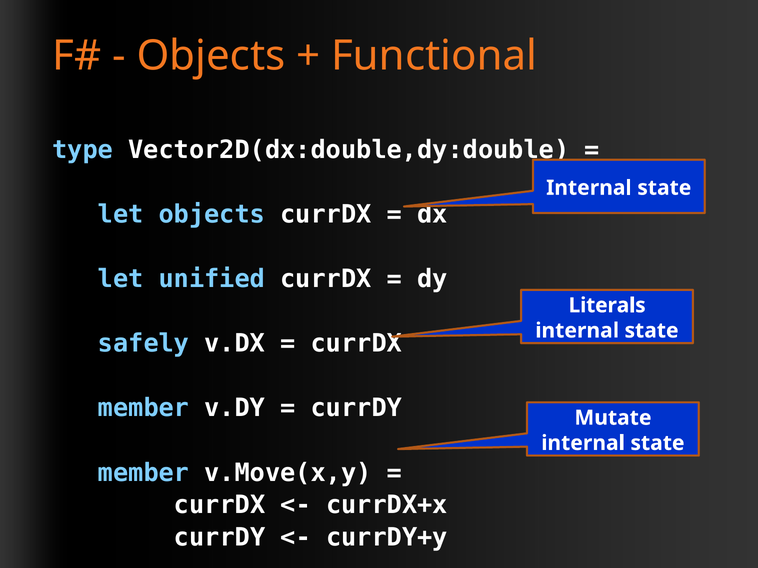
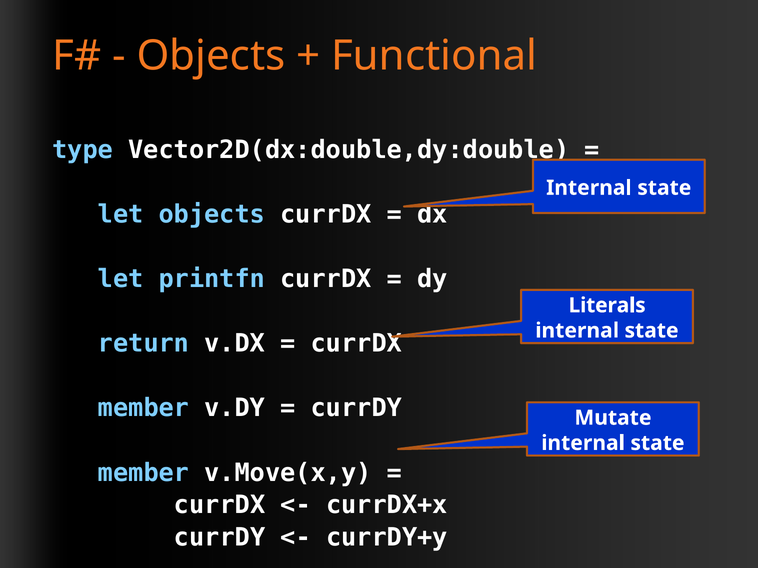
unified: unified -> printfn (212, 279)
safely: safely -> return (144, 344)
